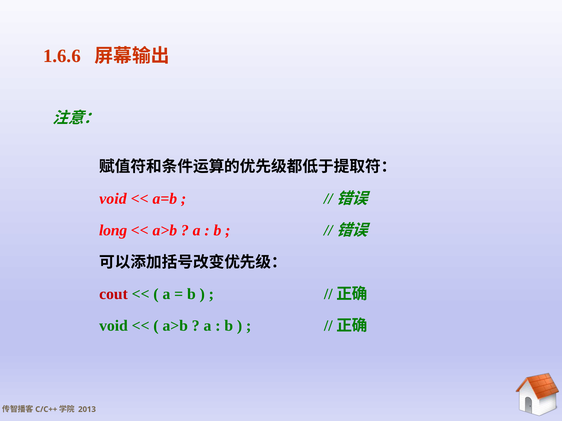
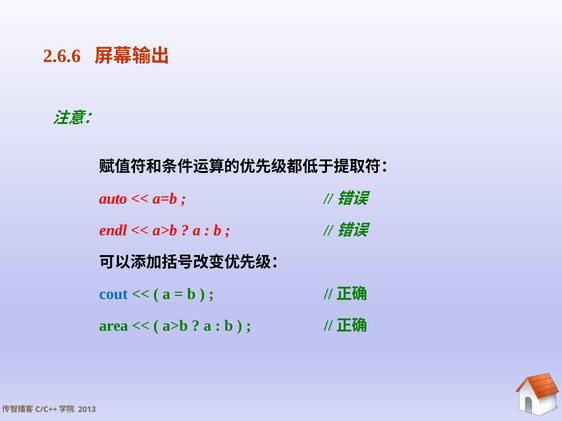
1.6.6: 1.6.6 -> 2.6.6 (62, 56)
void: void -> auto (113, 199)
long: long -> endl (113, 231)
cout colour: red -> blue (113, 294)
void: void -> area (114, 326)
